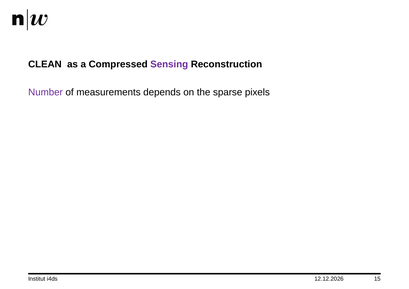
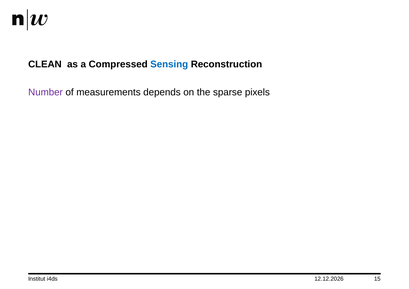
Sensing colour: purple -> blue (169, 64)
